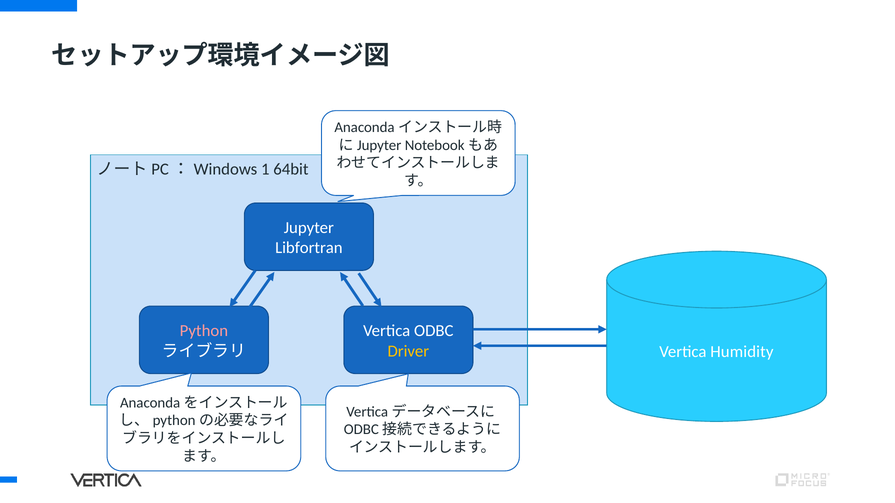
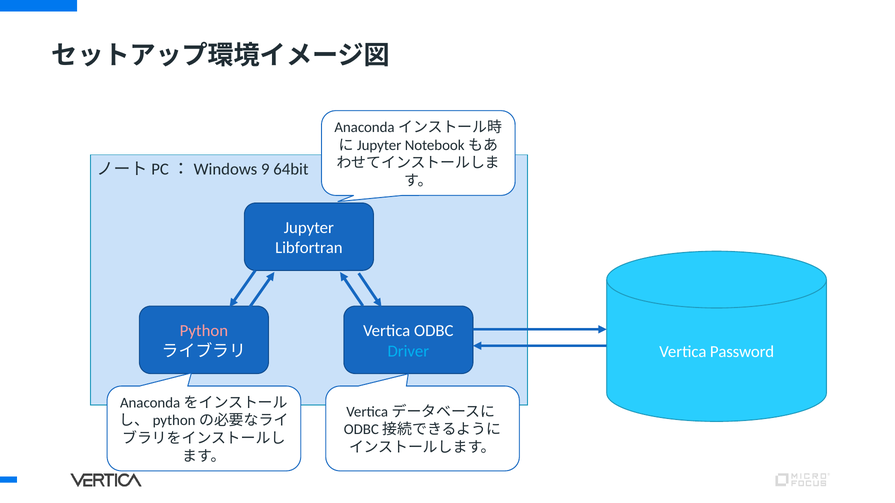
1: 1 -> 9 (265, 169)
Driver colour: yellow -> light blue (408, 351)
Humidity: Humidity -> Password (742, 352)
